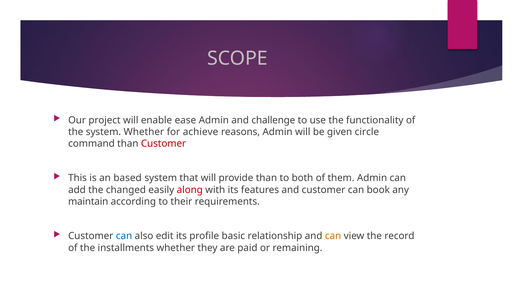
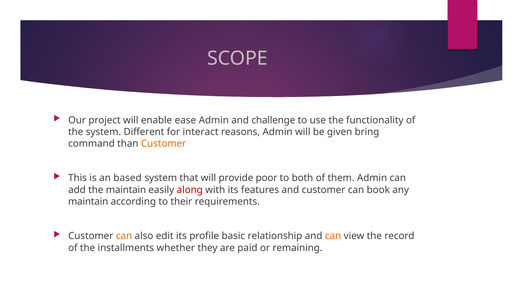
system Whether: Whether -> Different (144, 132)
achieve: achieve -> interact (201, 132)
circle: circle -> bring (367, 132)
Customer colour: red -> orange (164, 144)
provide than: than -> poor (267, 178)
the changed: changed -> maintain (126, 190)
can colour: blue -> orange (124, 236)
